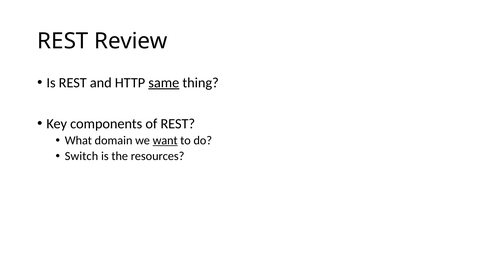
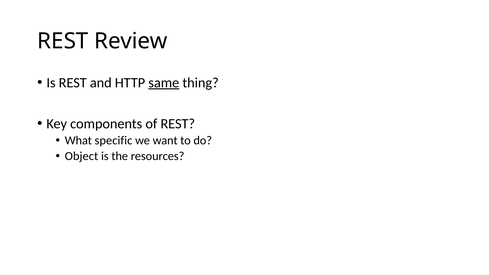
domain: domain -> specific (114, 141)
want underline: present -> none (165, 141)
Switch: Switch -> Object (81, 156)
